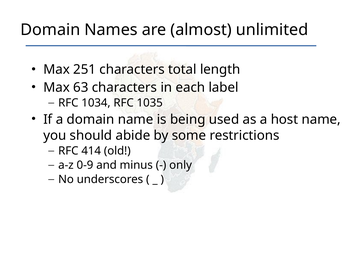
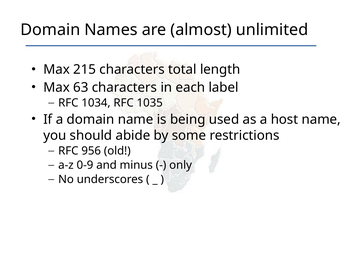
251: 251 -> 215 (85, 69)
414: 414 -> 956 (91, 150)
